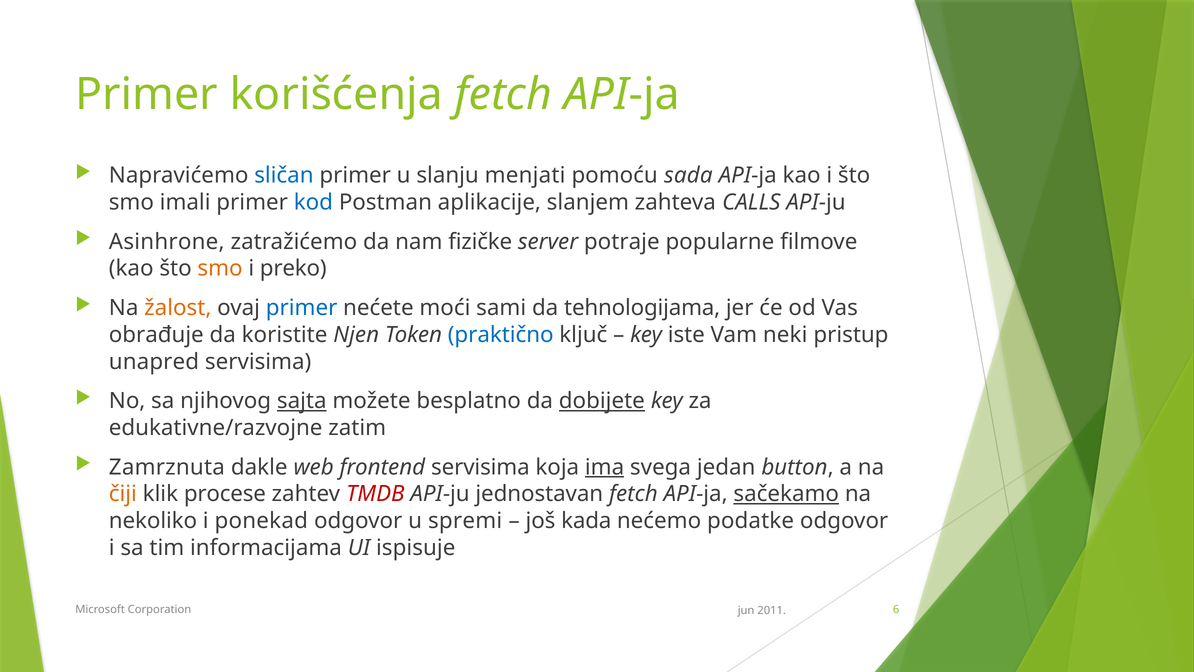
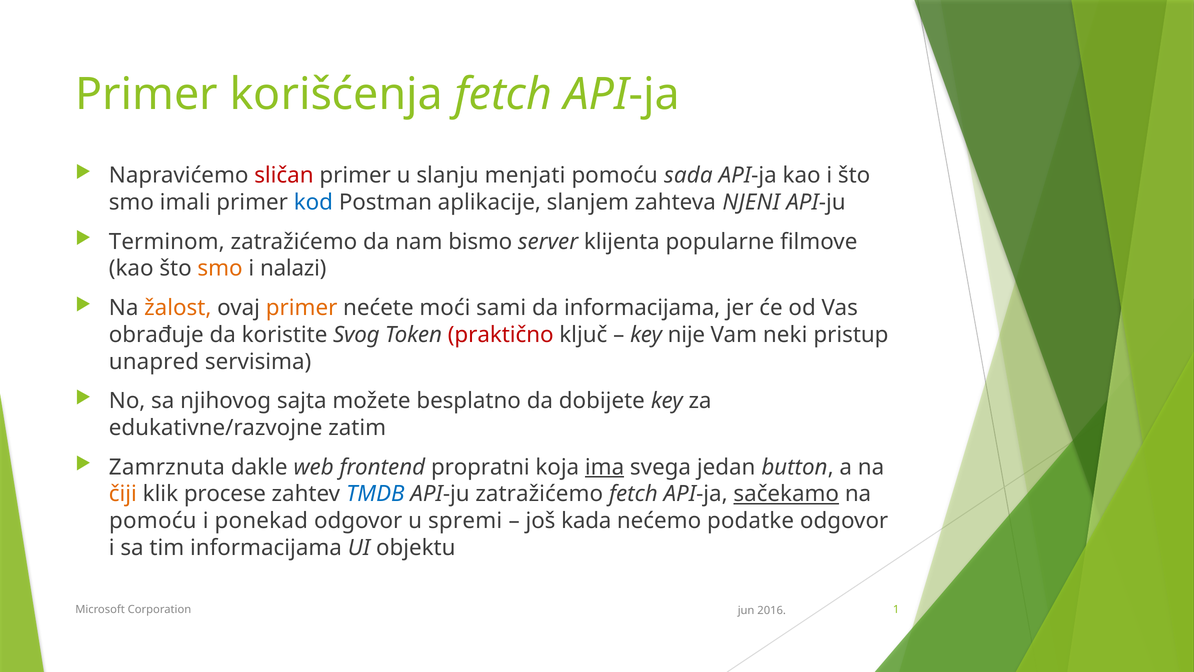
sličan colour: blue -> red (284, 175)
CALLS: CALLS -> NJENI (751, 202)
Asinhrone: Asinhrone -> Terminom (167, 242)
fizičke: fizičke -> bismo (480, 242)
potraje: potraje -> klijenta (622, 242)
preko: preko -> nalazi (293, 268)
primer colour: blue -> orange (302, 308)
da tehnologijama: tehnologijama -> informacijama (642, 308)
Njen: Njen -> Svog (356, 335)
praktično colour: blue -> red (501, 335)
iste: iste -> nije (686, 335)
sajta underline: present -> none (302, 401)
dobijete underline: present -> none (602, 401)
frontend servisima: servisima -> propratni (480, 467)
TMDB colour: red -> blue (375, 494)
API-ju jednostavan: jednostavan -> zatražićemo (539, 494)
nekoliko: nekoliko -> pomoću (153, 521)
ispisuje: ispisuje -> objektu (416, 547)
6: 6 -> 1 (896, 609)
2011: 2011 -> 2016 (772, 610)
